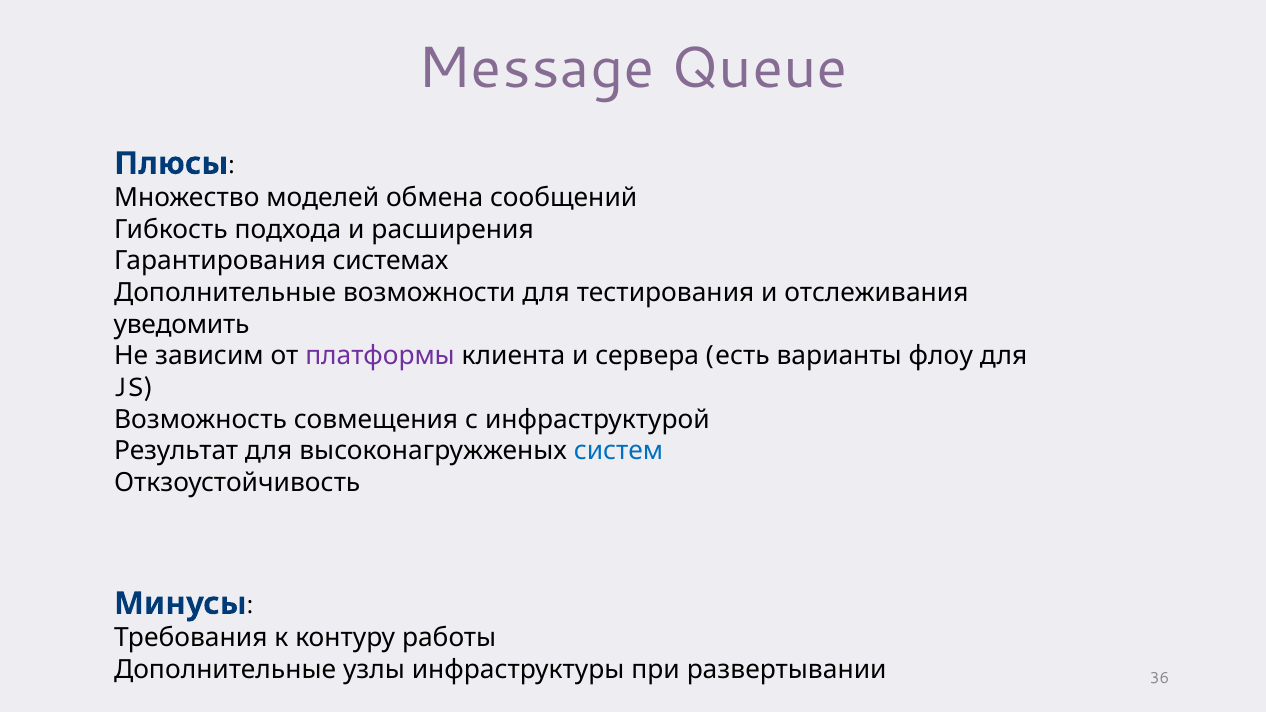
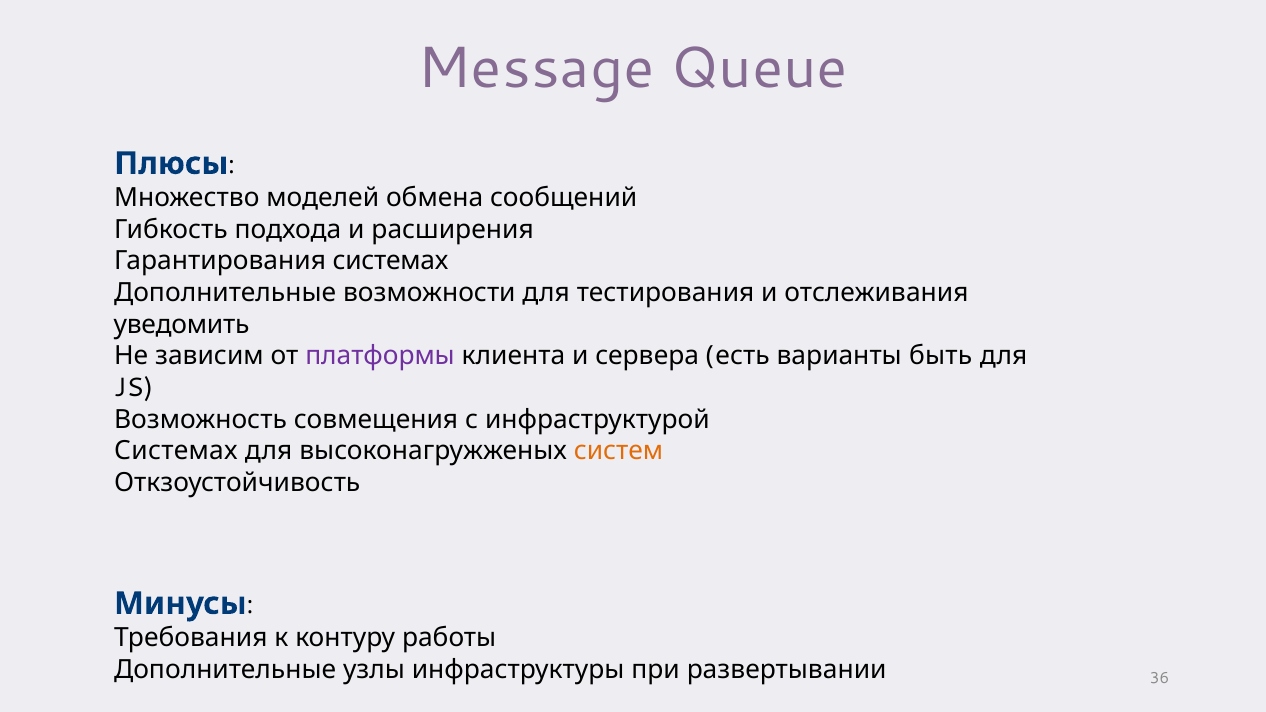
флоу: флоу -> быть (941, 356)
Результат: Результат -> Системах (176, 451)
систем colour: blue -> orange (618, 451)
